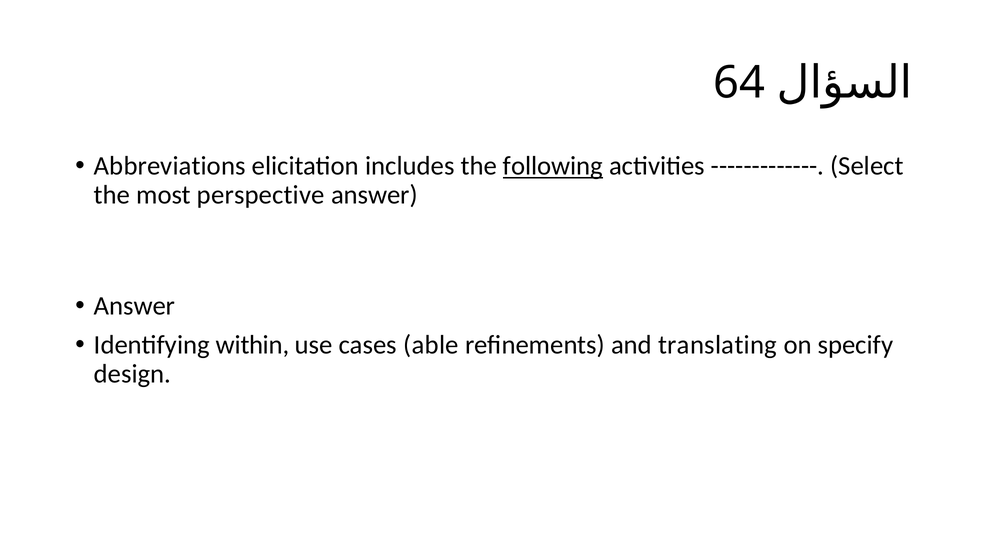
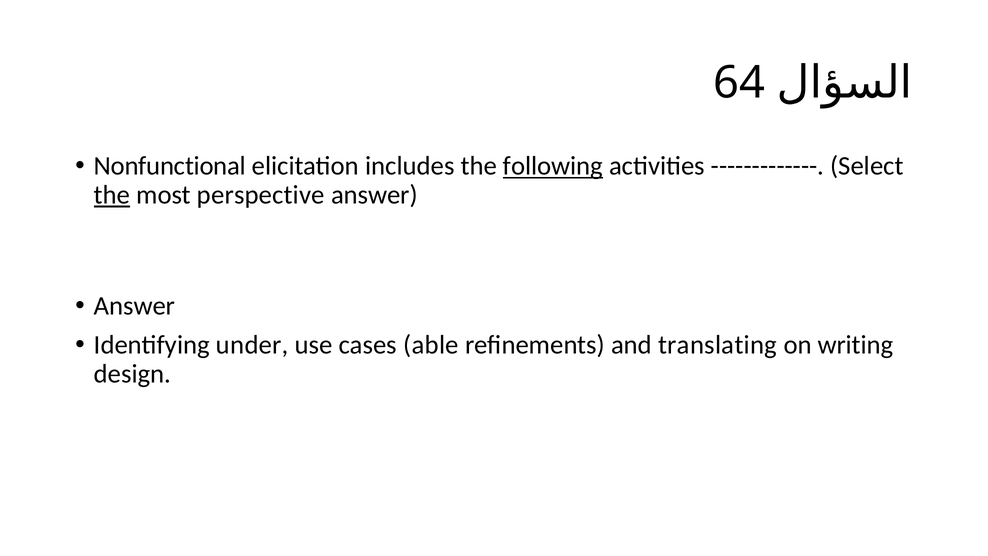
Abbreviations: Abbreviations -> Nonfunctional (170, 166)
the underline: none -> present (112, 195)
within: within -> under (252, 345)
specify: specify -> writing (855, 345)
